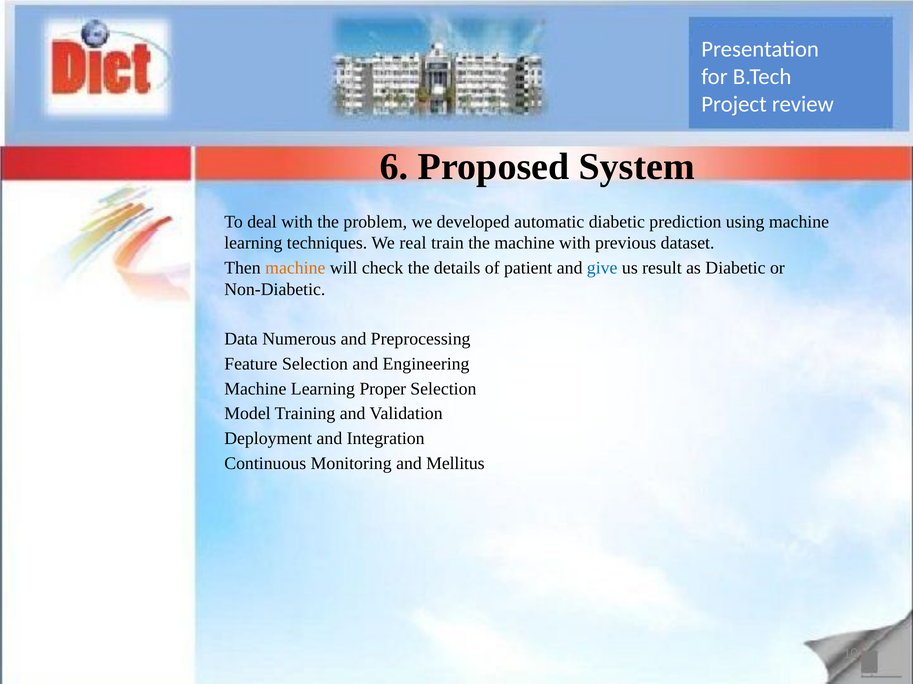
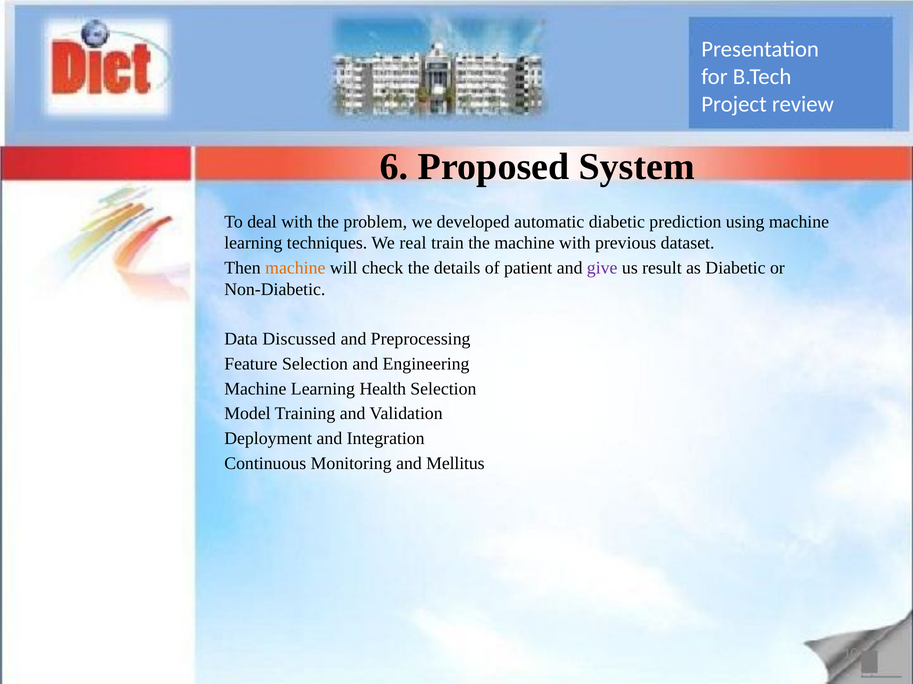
give colour: blue -> purple (602, 268)
Numerous: Numerous -> Discussed (299, 339)
Proper: Proper -> Health (383, 389)
